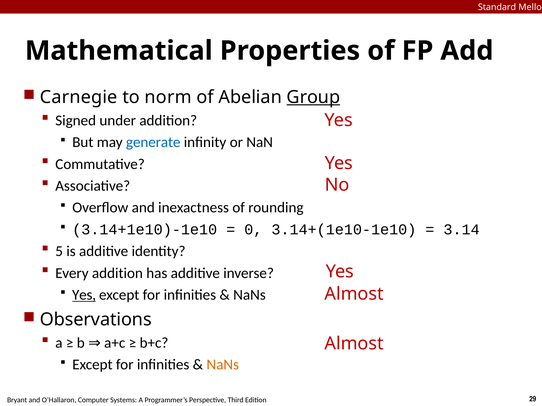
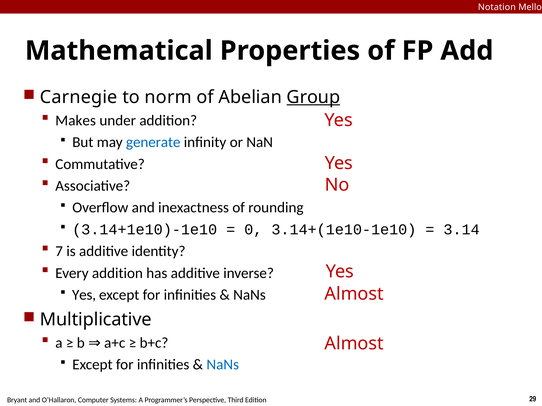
Standard: Standard -> Notation (497, 7)
Signed: Signed -> Makes (76, 121)
5: 5 -> 7 (59, 252)
Yes underline: present -> none (84, 295)
Observations: Observations -> Multiplicative (96, 320)
NaNs colour: orange -> blue (223, 365)
